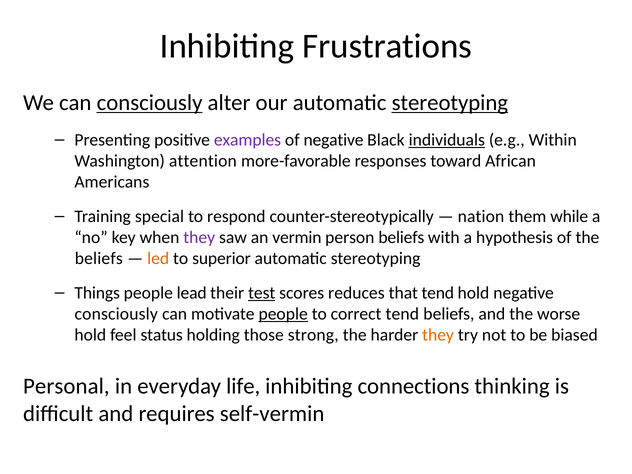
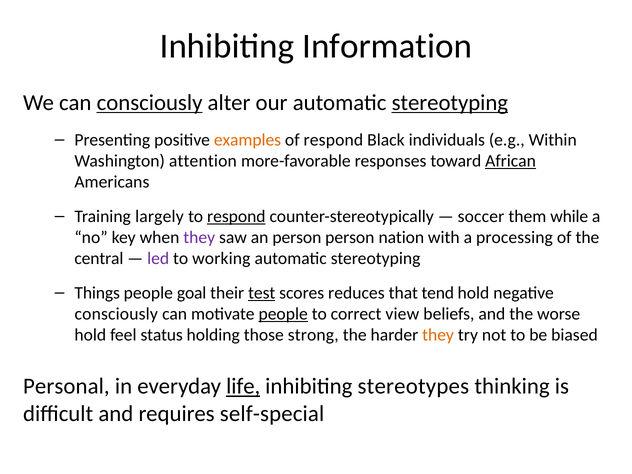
Frustrations: Frustrations -> Information (387, 46)
examples colour: purple -> orange (247, 140)
of negative: negative -> respond (333, 140)
individuals underline: present -> none (447, 140)
African underline: none -> present (511, 161)
special: special -> largely (159, 216)
respond underline: none -> present (236, 216)
nation: nation -> soccer (481, 216)
an vermin: vermin -> person (297, 237)
person beliefs: beliefs -> nation (401, 237)
hypothesis: hypothesis -> processing (514, 237)
beliefs: beliefs -> central (99, 259)
led colour: orange -> purple (158, 259)
superior: superior -> working (221, 259)
lead: lead -> goal (192, 293)
correct tend: tend -> view (402, 314)
life underline: none -> present (243, 386)
connections: connections -> stereotypes (413, 386)
self-vermin: self-vermin -> self-special (272, 414)
